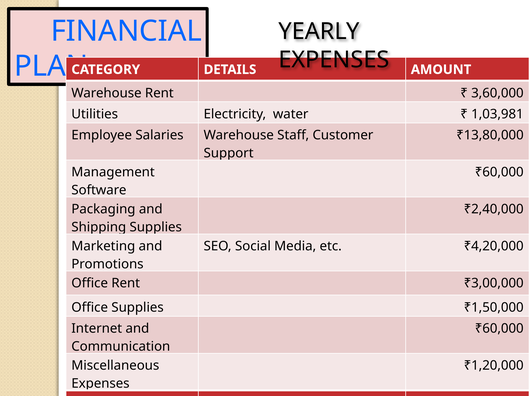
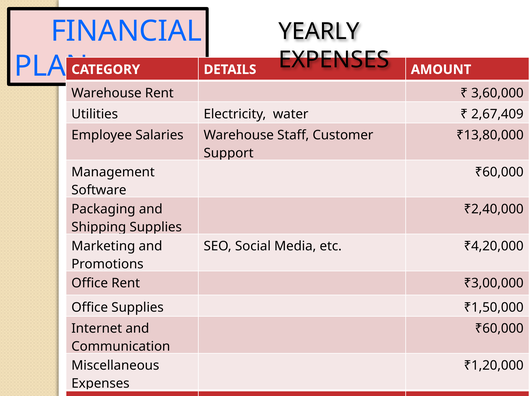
1,03,981: 1,03,981 -> 2,67,409 (497, 114)
